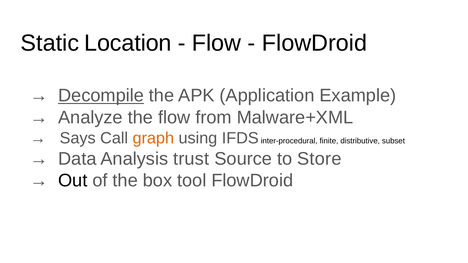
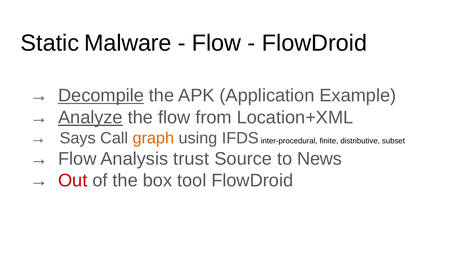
Location: Location -> Malware (128, 43)
Analyze underline: none -> present (90, 118)
Malware+XML: Malware+XML -> Location+XML (295, 118)
Data: Data -> Flow (77, 159)
Store: Store -> News (320, 159)
Out colour: black -> red (73, 181)
